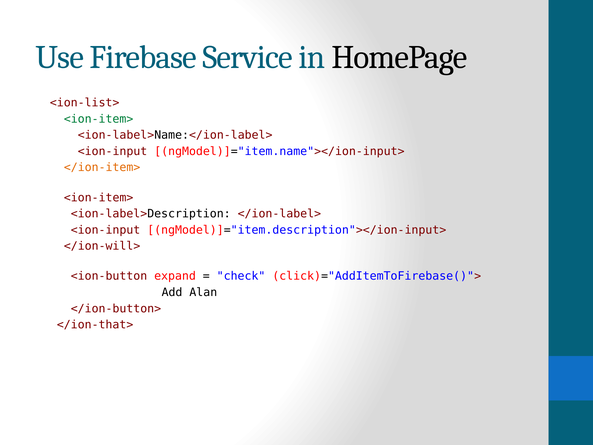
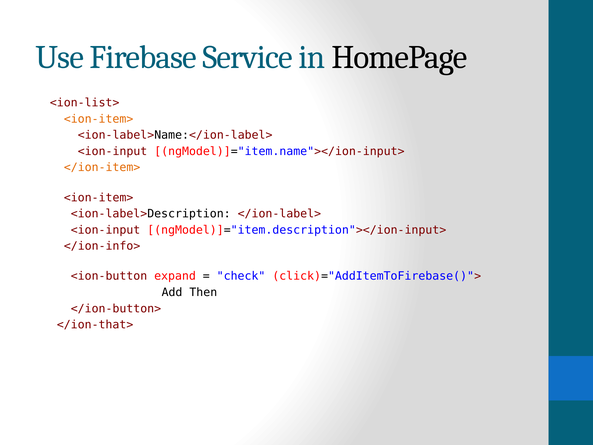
<ion-item> colour: green -> orange (99, 119)
</ion-will>: </ion-will> -> </ion-info> (102, 246)
Alan: Alan -> Then (203, 292)
